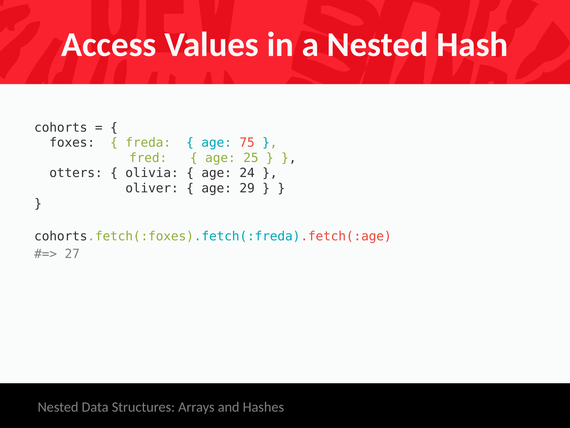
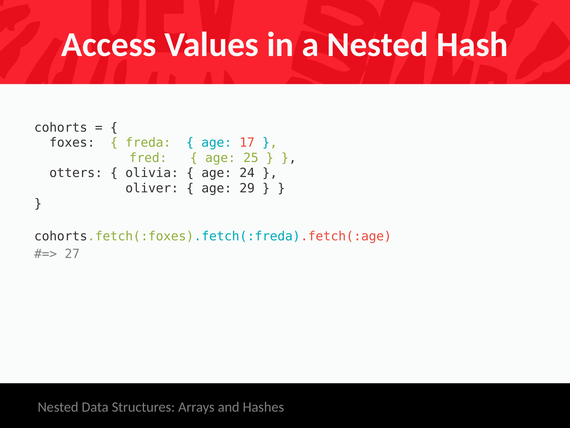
75: 75 -> 17 (247, 143)
